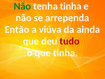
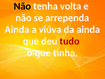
Não colour: green -> black (22, 6)
tenha tinha: tinha -> volta (71, 6)
Então: Então -> Ainda (17, 29)
